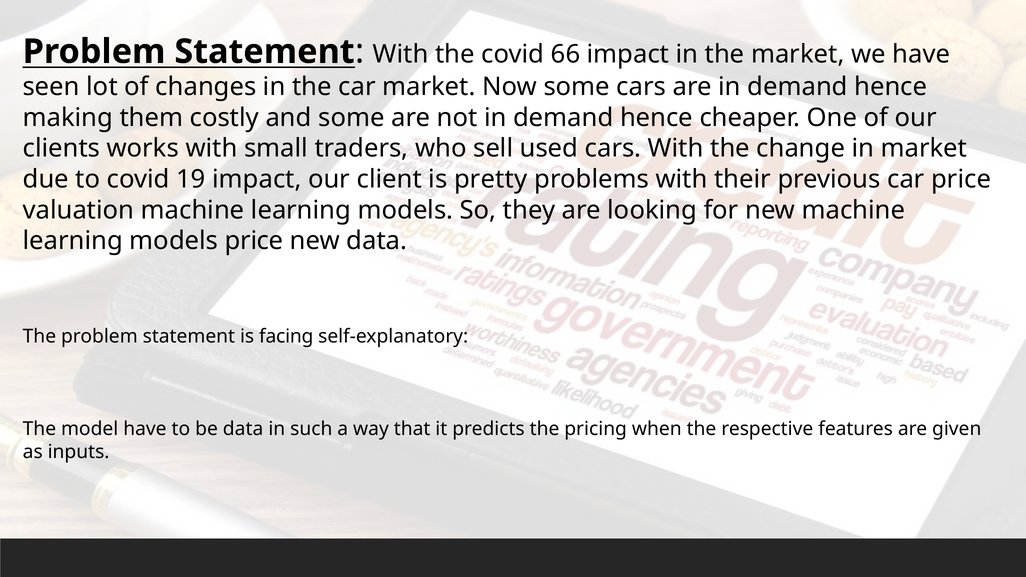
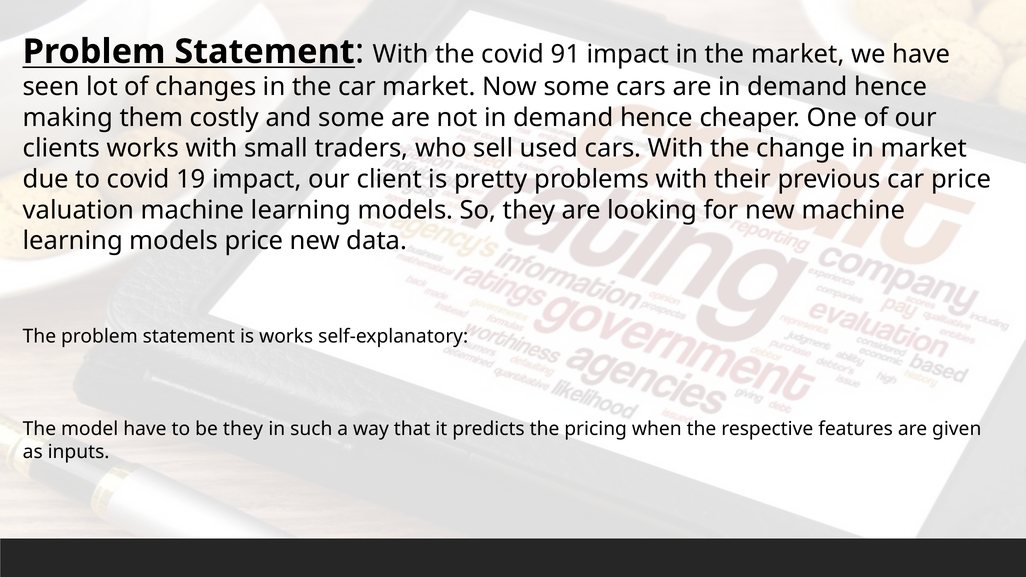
66: 66 -> 91 (566, 54)
is facing: facing -> works (286, 337)
be data: data -> they (243, 429)
